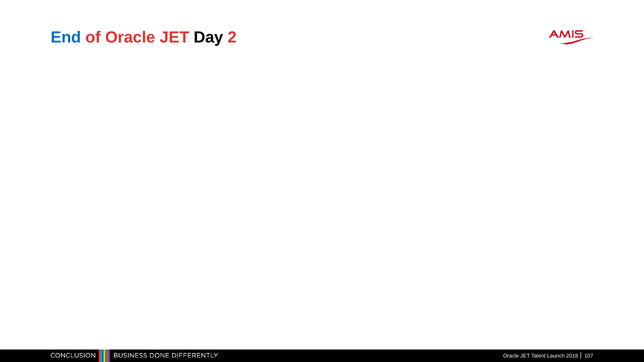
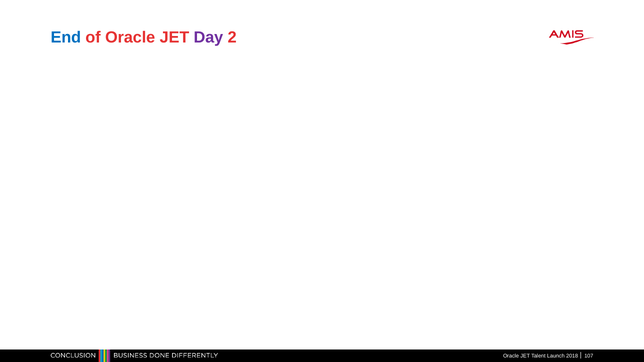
Day colour: black -> purple (208, 38)
